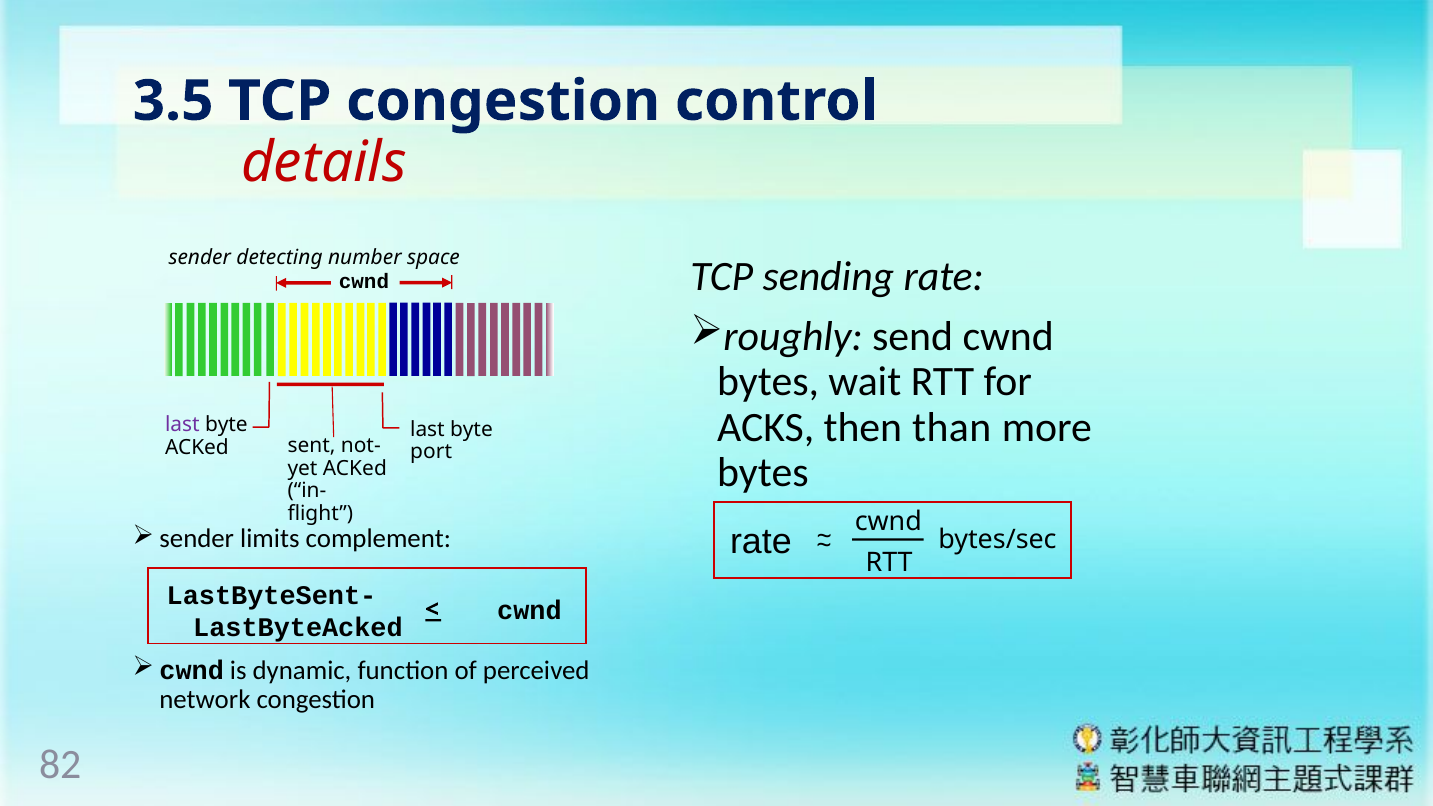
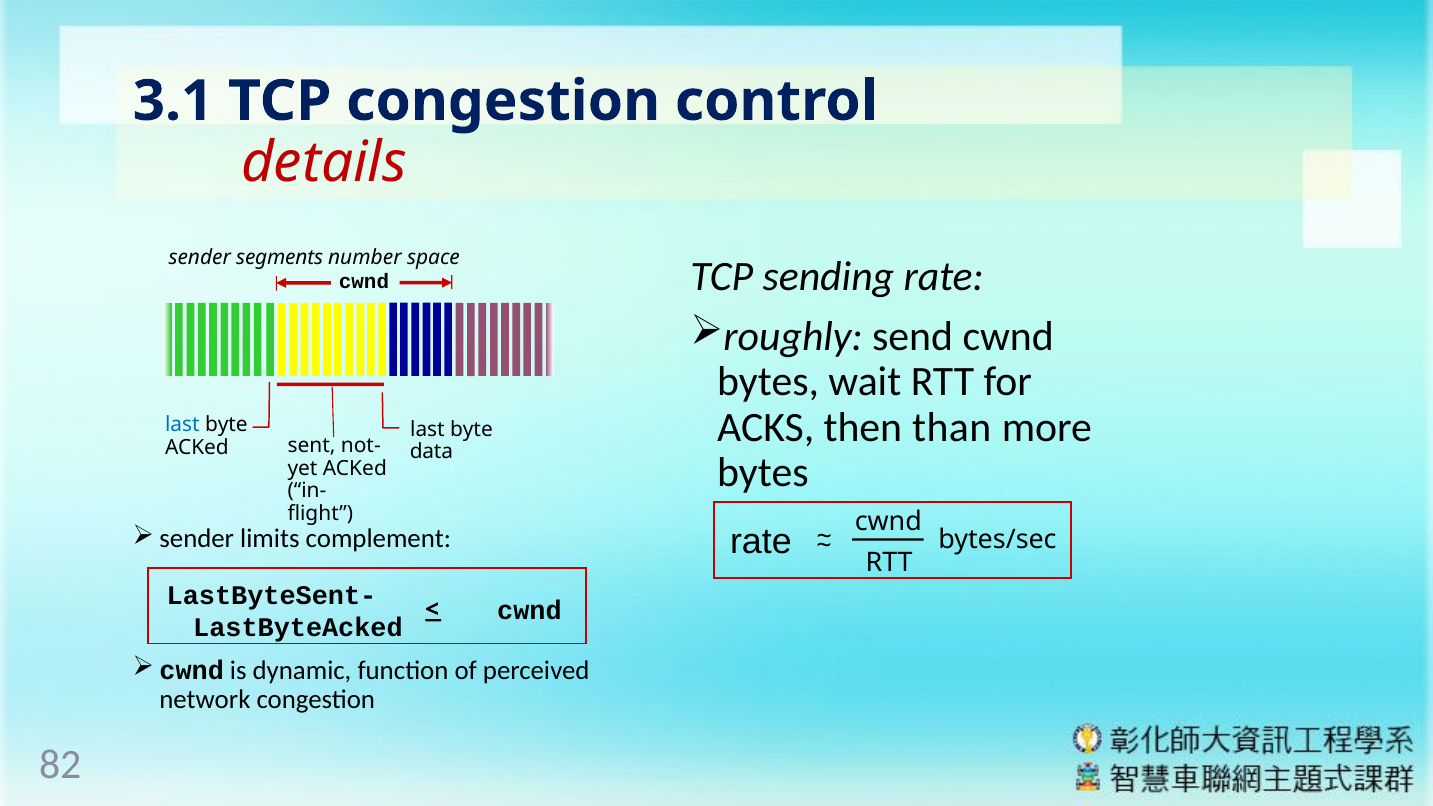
3.5: 3.5 -> 3.1 (173, 101)
detecting: detecting -> segments (280, 257)
last colour: purple -> blue (182, 425)
port: port -> data (431, 452)
